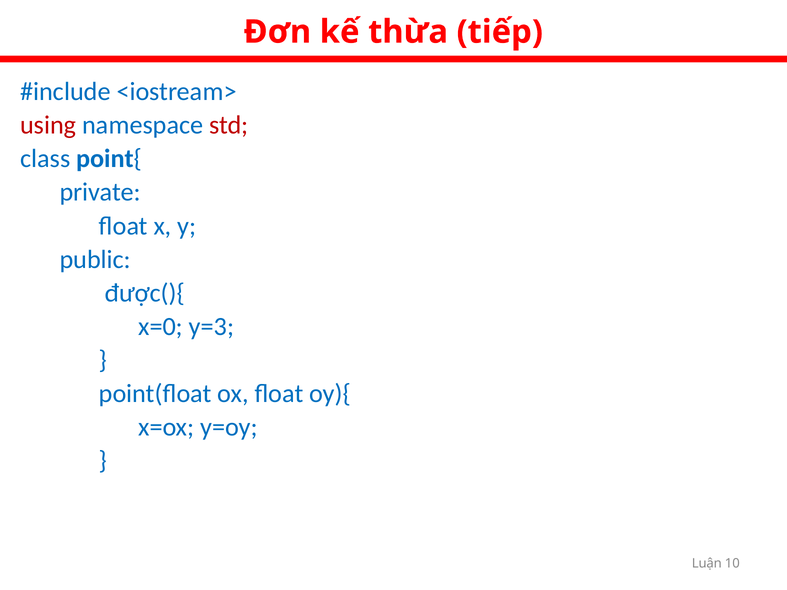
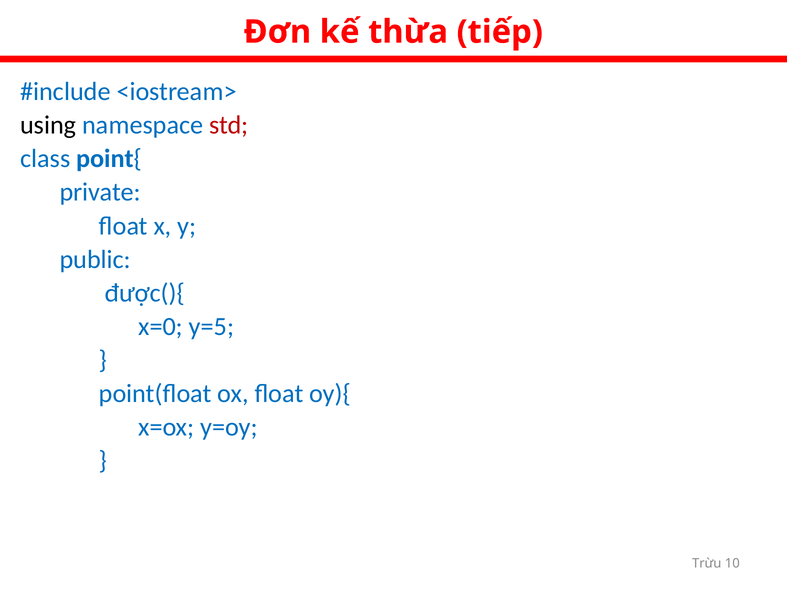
using colour: red -> black (48, 125)
y=3: y=3 -> y=5 (211, 327)
Luận: Luận -> Trừu (707, 564)
